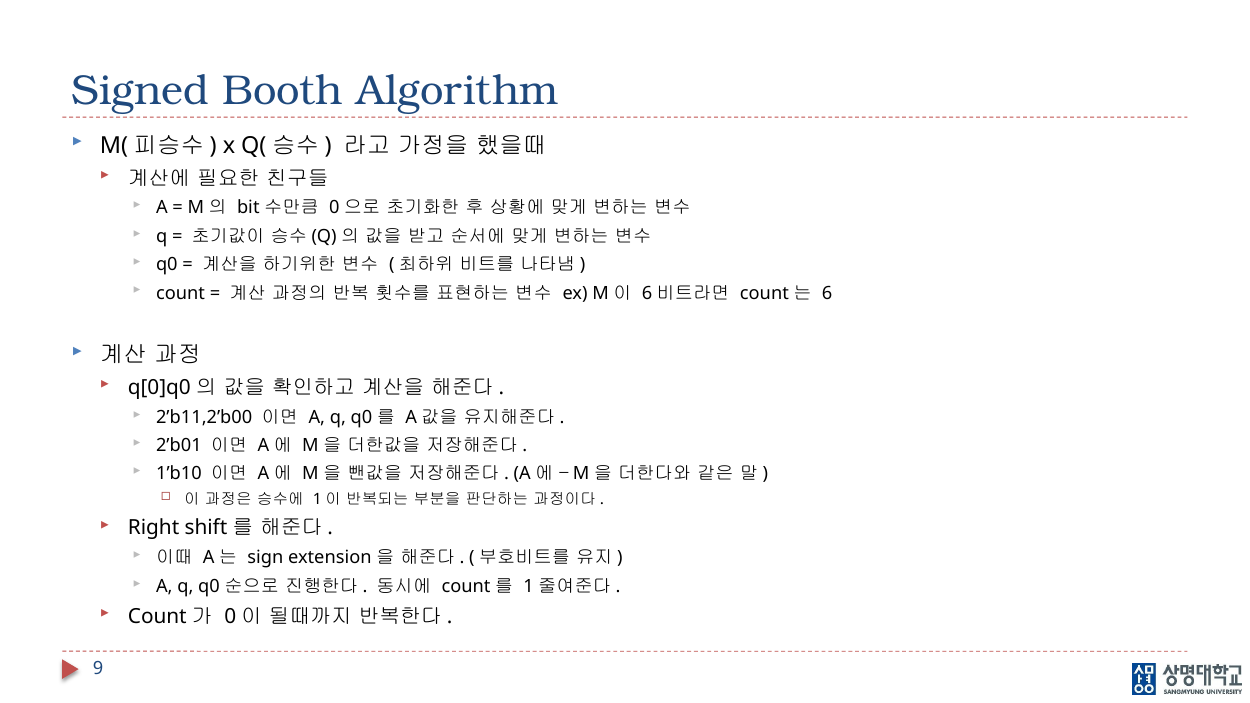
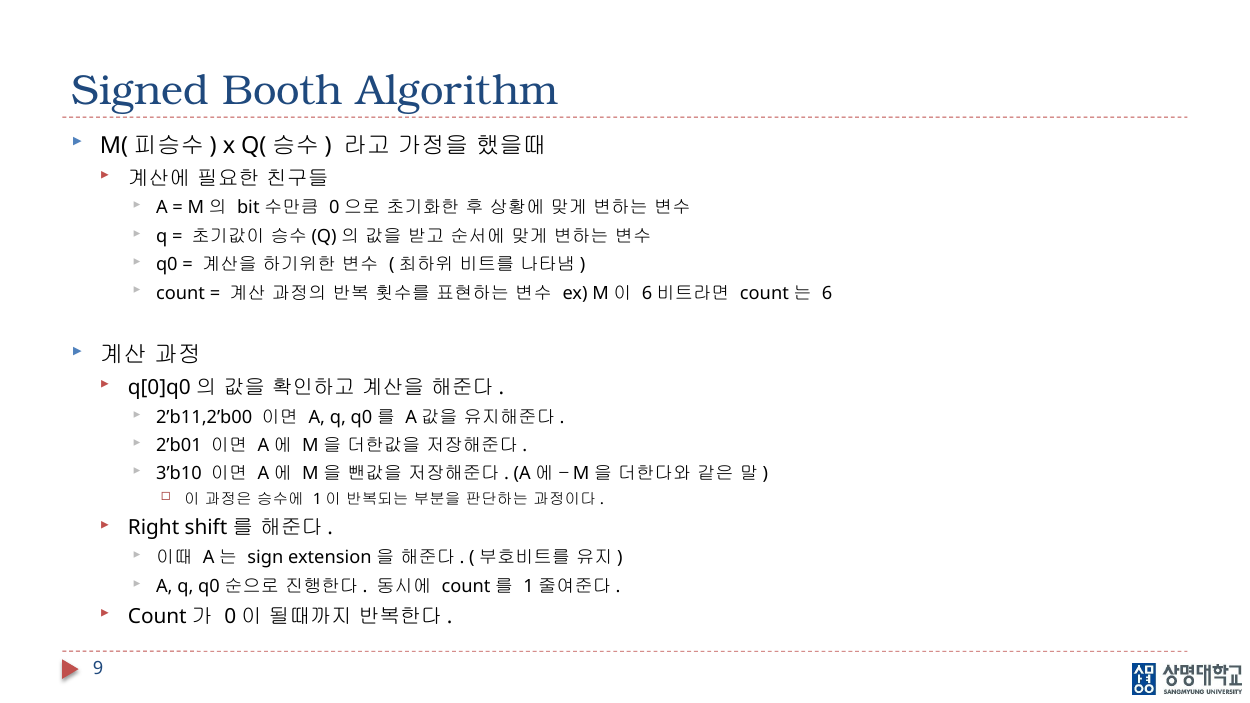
1’b10: 1’b10 -> 3’b10 (179, 474)
